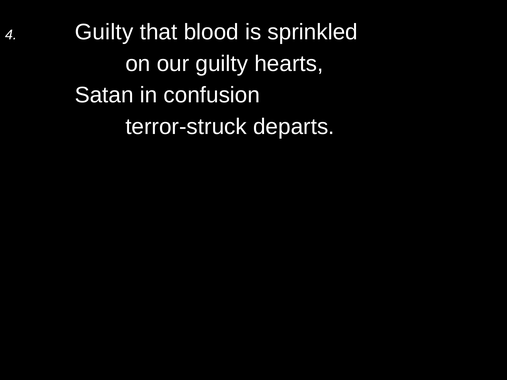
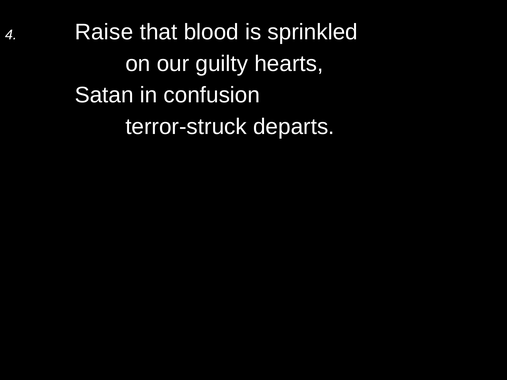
4 Guilty: Guilty -> Raise (104, 32)
